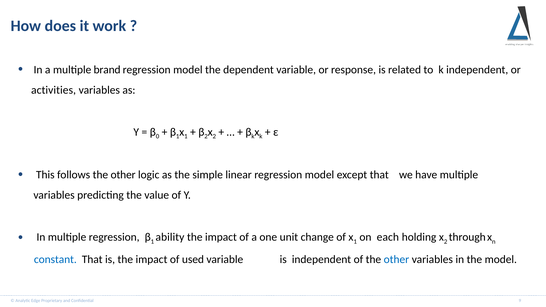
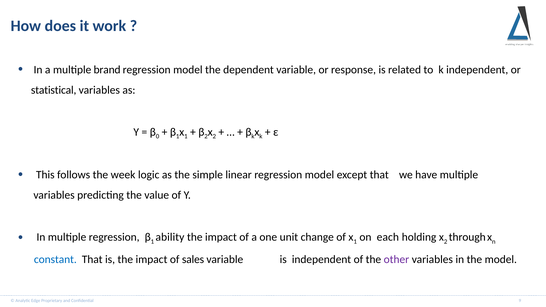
activities: activities -> statistical (54, 90)
follows the other: other -> week (123, 175)
used: used -> sales (193, 260)
other colour: blue -> purple (396, 260)
